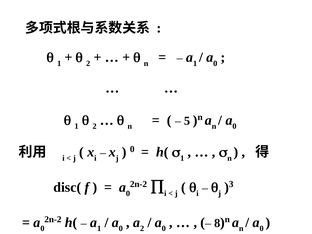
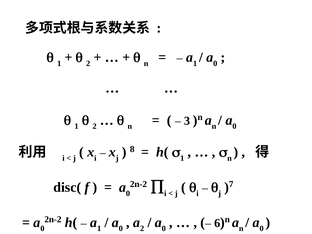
5: 5 -> 3 (187, 121)
0: 0 -> 8 (132, 149)
3: 3 -> 7 (231, 184)
8: 8 -> 6 (217, 223)
